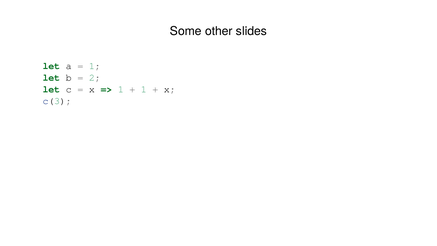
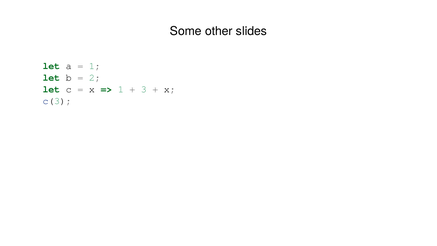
1: 1 -> 3 (144, 89)
